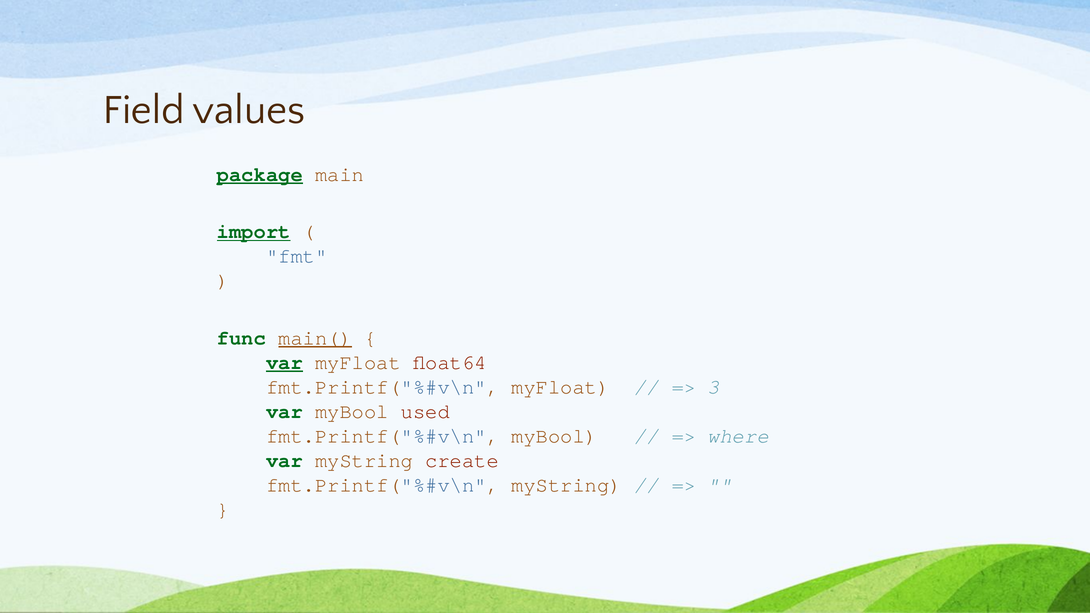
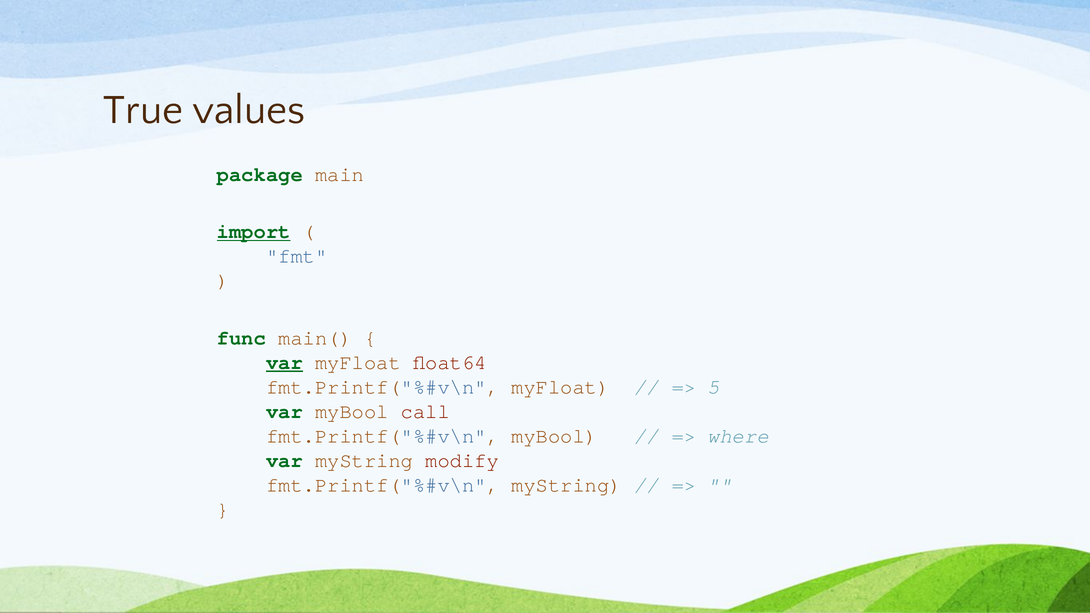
Field: Field -> True (143, 110)
package underline: present -> none (260, 174)
main( underline: present -> none (315, 338)
3: 3 -> 5 (714, 387)
used: used -> call (425, 412)
create: create -> modify (462, 461)
